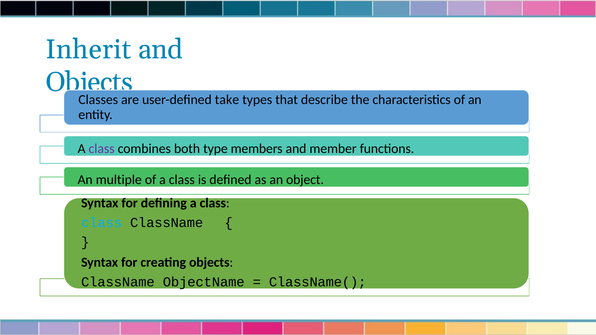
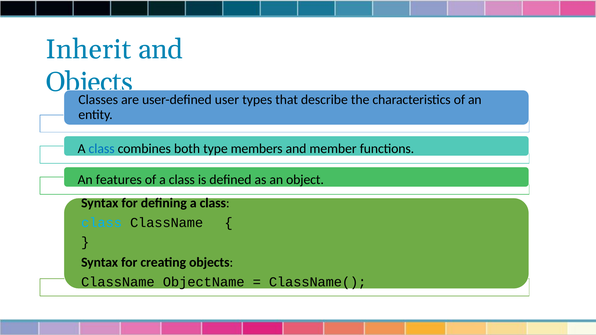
take: take -> user (227, 100)
class colour: purple -> blue (102, 149)
multiple: multiple -> features (119, 180)
